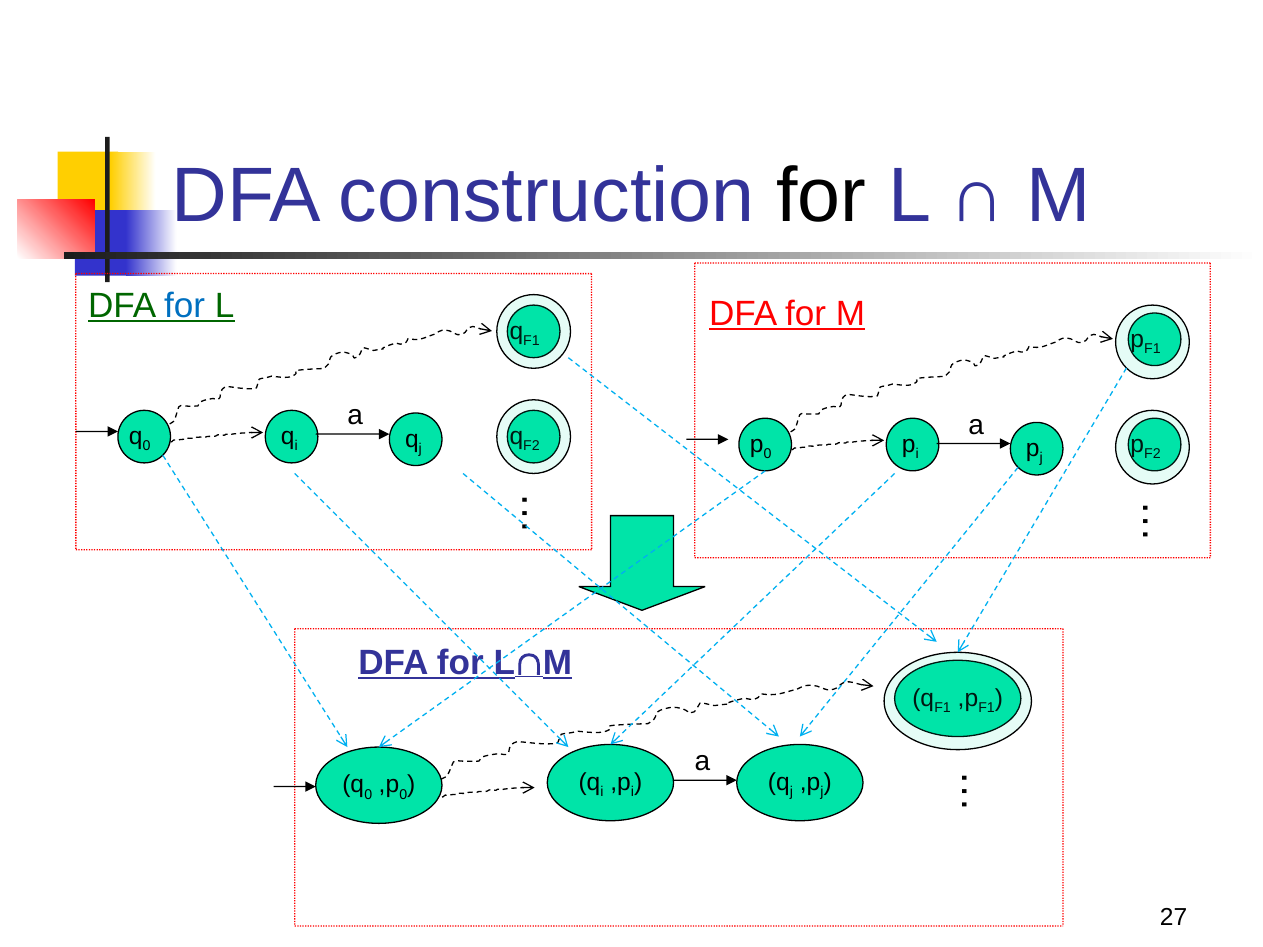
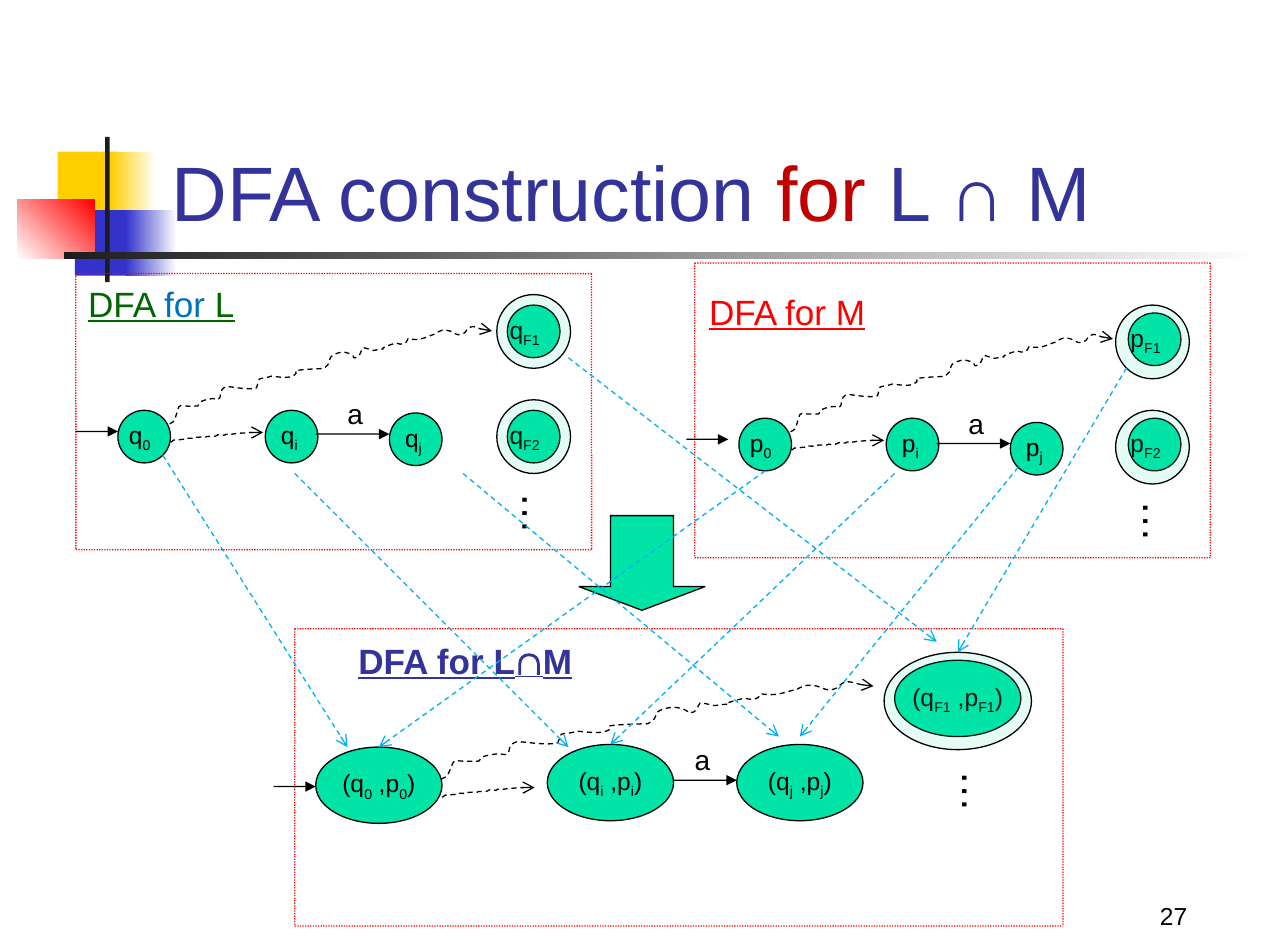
for colour: black -> red (821, 196)
